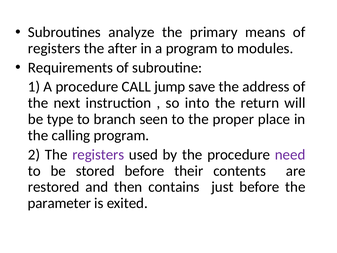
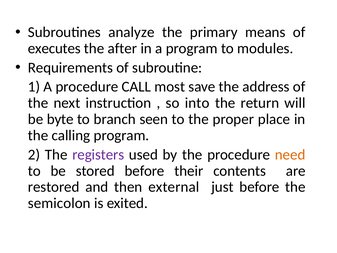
registers: registers -> executes (54, 48)
jump: jump -> most (170, 87)
type: type -> byte (60, 119)
need colour: purple -> orange (290, 154)
contains: contains -> external (174, 187)
parameter: parameter -> semicolon (59, 203)
